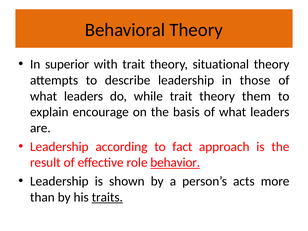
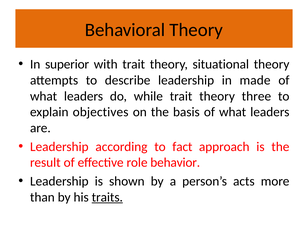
those: those -> made (255, 80)
them: them -> three (256, 96)
encourage: encourage -> objectives (101, 112)
behavior underline: present -> none (175, 163)
